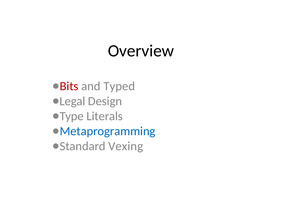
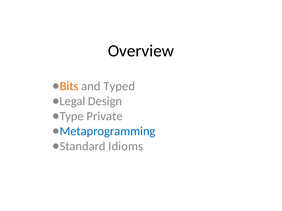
Bits colour: red -> orange (69, 86)
Literals: Literals -> Private (105, 117)
Vexing: Vexing -> Idioms (126, 147)
